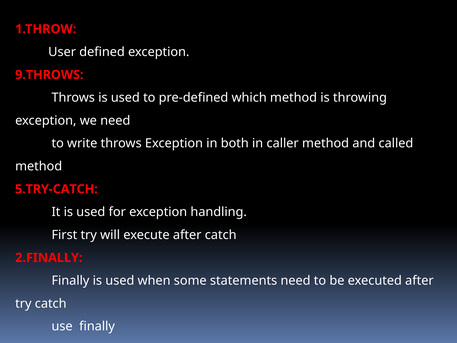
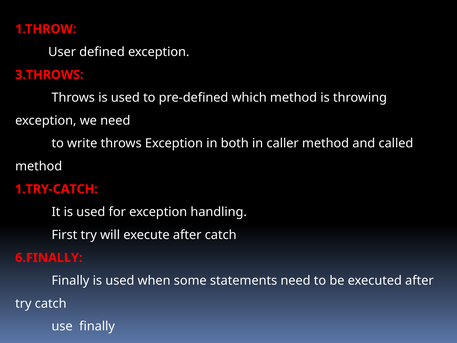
9.THROWS: 9.THROWS -> 3.THROWS (49, 75)
5.TRY-CATCH: 5.TRY-CATCH -> 1.TRY-CATCH (56, 189)
2.FINALLY: 2.FINALLY -> 6.FINALLY (49, 258)
